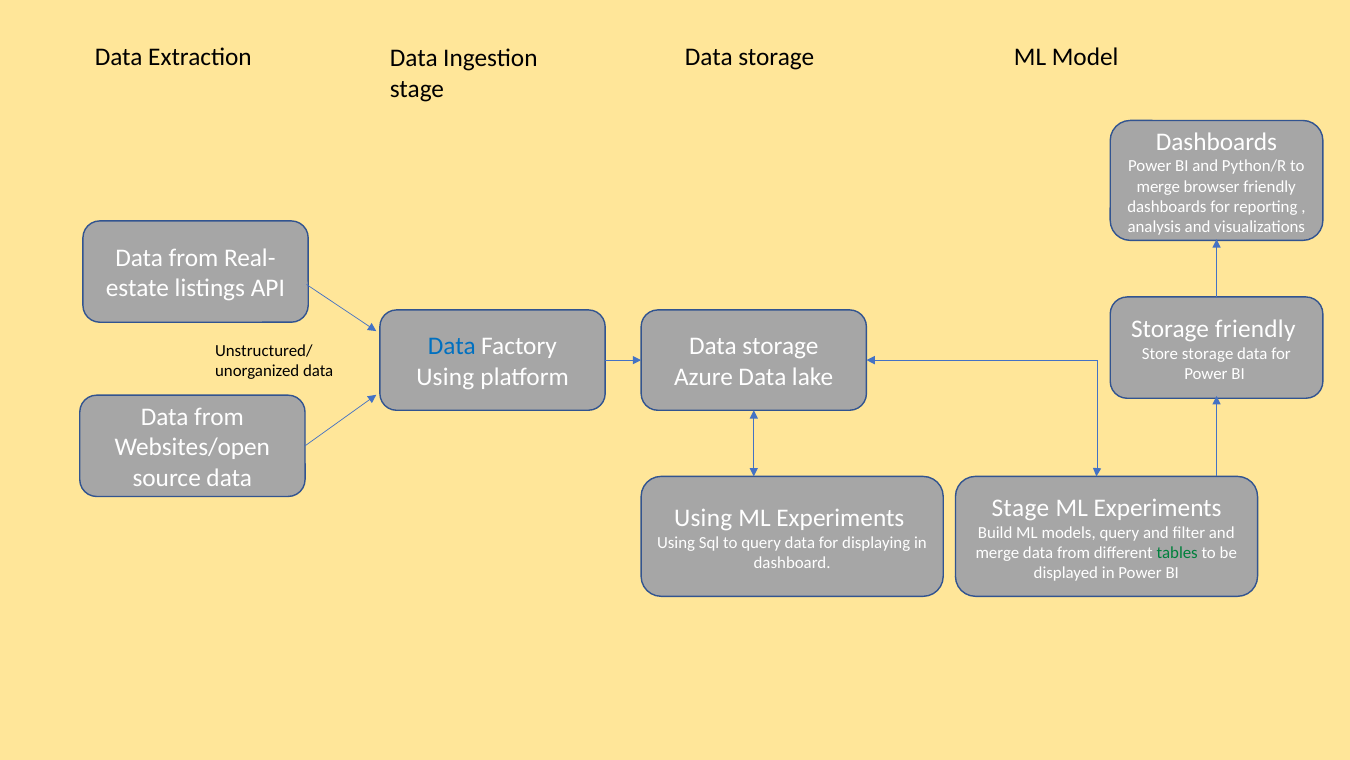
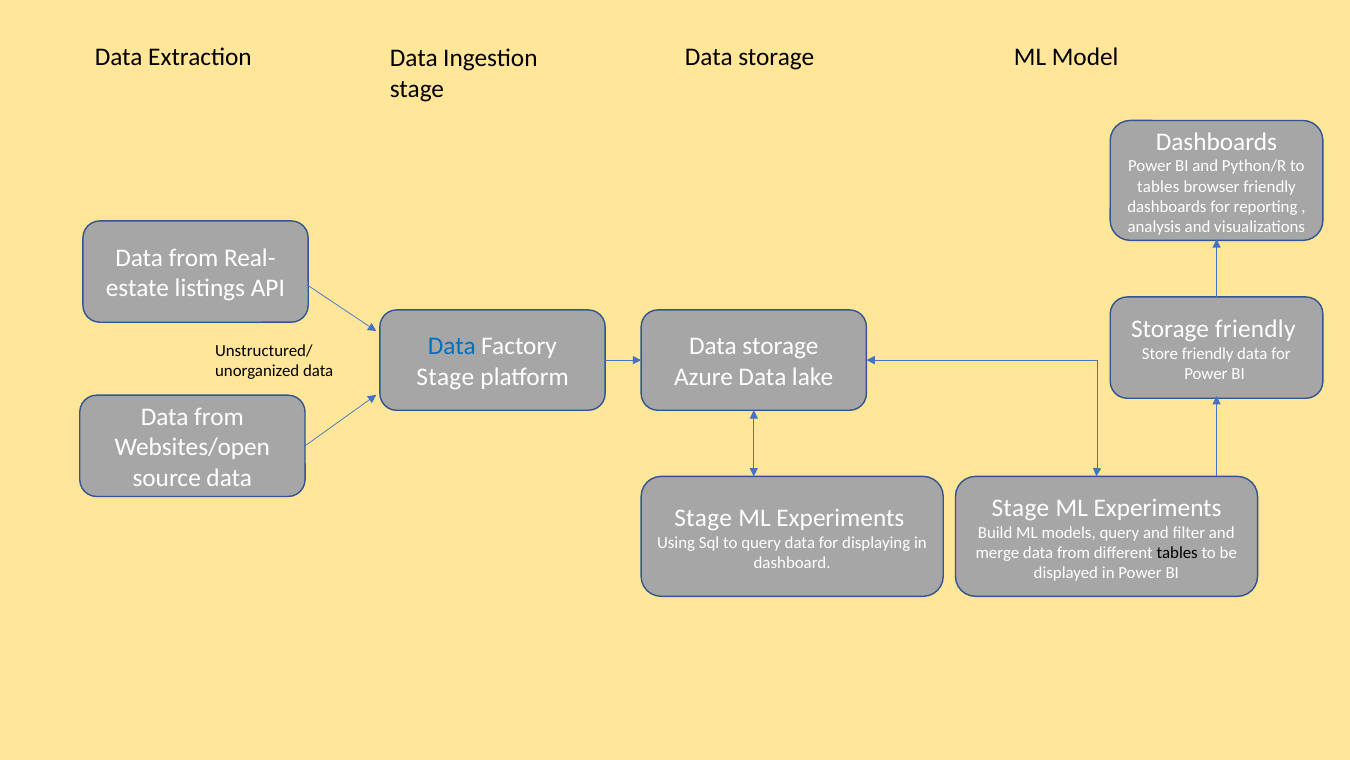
merge: merge -> tables (1158, 186)
Store storage: storage -> friendly (1208, 354)
Using: Using -> Stage (445, 377)
Using: Using -> Stage (703, 517)
tables colour: green -> black (1177, 552)
